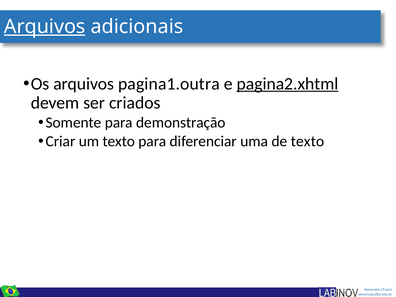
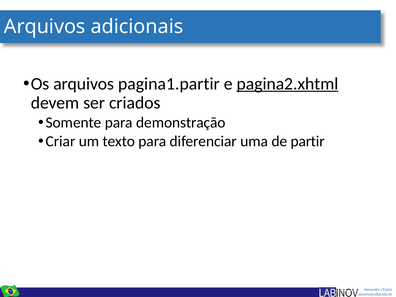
Arquivos underline: present -> none (45, 27)
pagina1.outra: pagina1.outra -> pagina1.partir (169, 84)
de texto: texto -> partir (308, 141)
